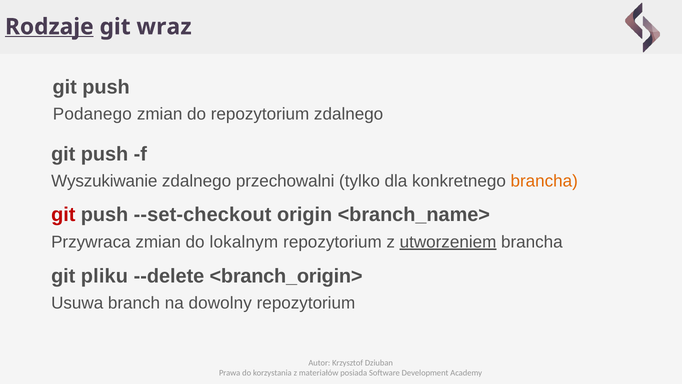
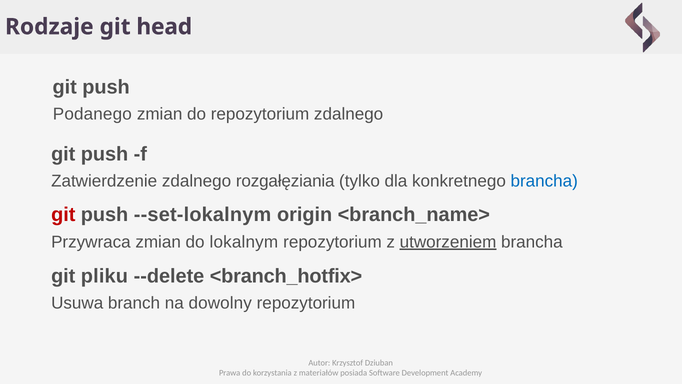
Rodzaje underline: present -> none (49, 27)
wraz: wraz -> head (164, 27)
Wyszukiwanie: Wyszukiwanie -> Zatwierdzenie (104, 181)
przechowalni: przechowalni -> rozgałęziania (285, 181)
brancha colour: orange -> blue (544, 181)
--set-checkout: --set-checkout -> --set-lokalnym (203, 215)
<branch_origin>: <branch_origin> -> <branch_hotfix> (286, 276)
